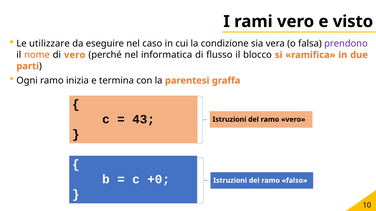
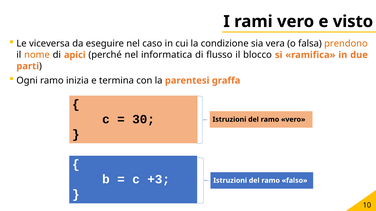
utilizzare: utilizzare -> viceversa (49, 44)
prendono colour: purple -> orange (346, 44)
di vero: vero -> apici (75, 55)
43: 43 -> 30 (144, 120)
+0: +0 -> +3 (159, 180)
